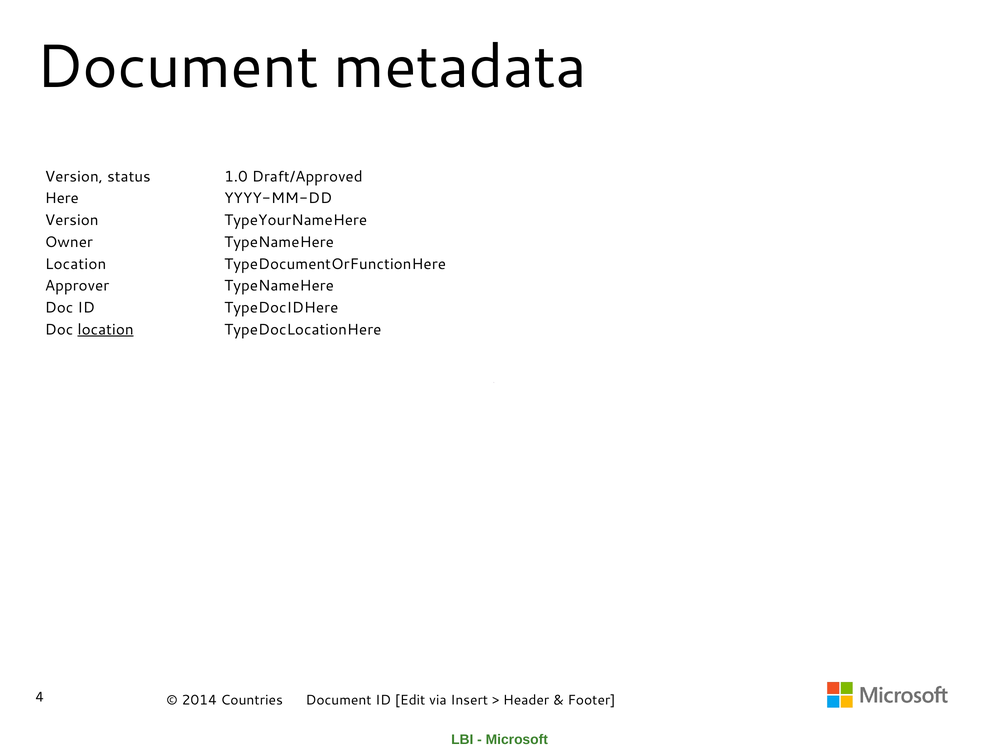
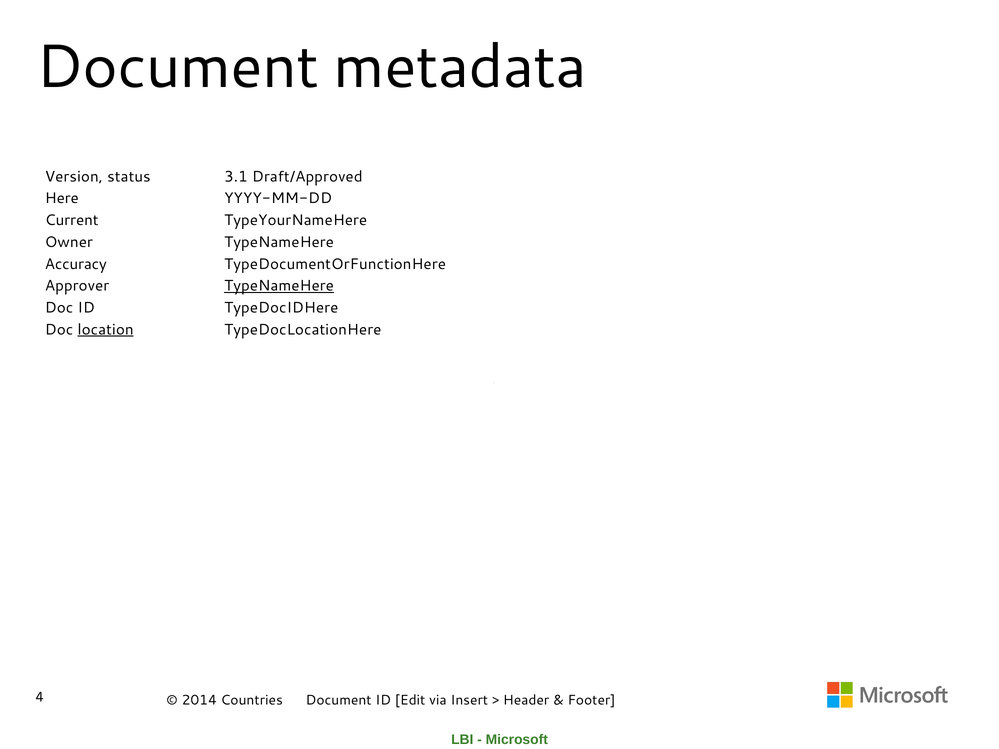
1.0: 1.0 -> 3.1 (236, 177)
Version: Version -> Current (72, 220)
Location: Location -> Accuracy (76, 264)
TypeNameHere underline: none -> present (279, 286)
